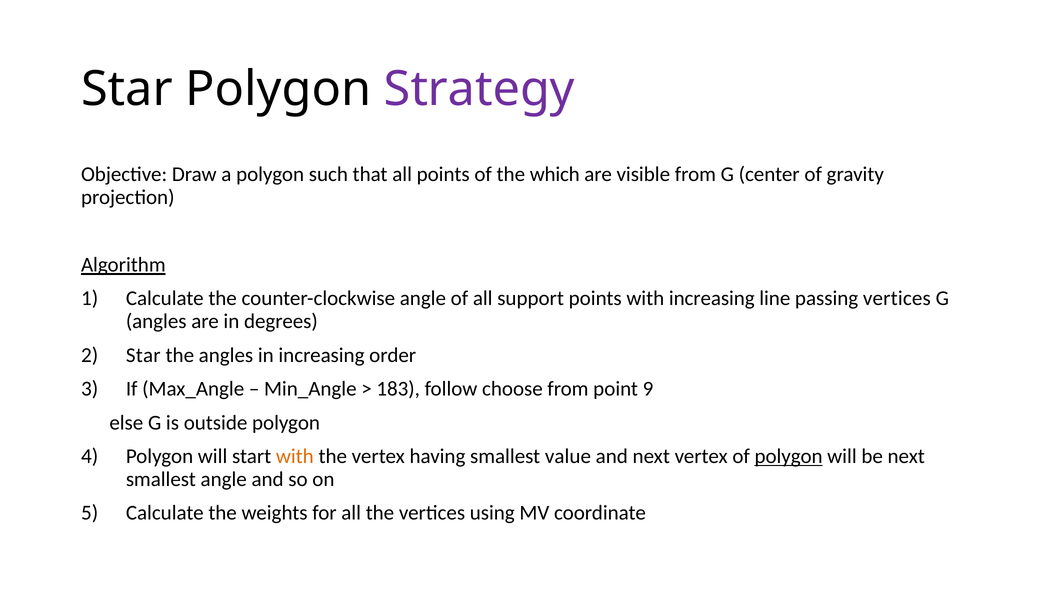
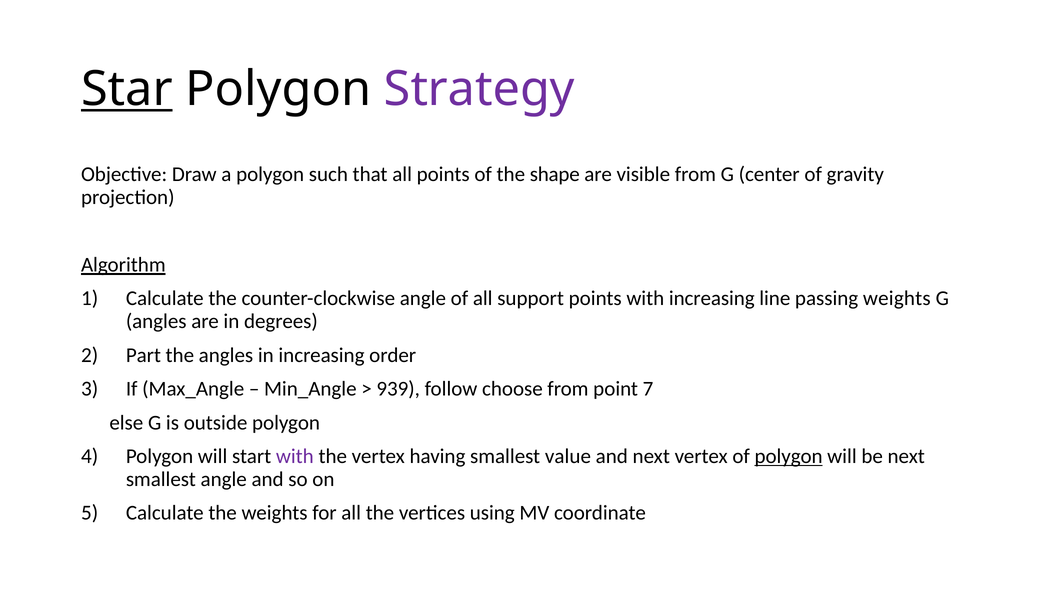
Star underline: none -> present (127, 89)
which: which -> shape (555, 174)
passing vertices: vertices -> weights (897, 298)
Star: Star -> Part (143, 355)
183: 183 -> 939 (398, 389)
9: 9 -> 7 (648, 389)
with colour: orange -> purple (295, 456)
